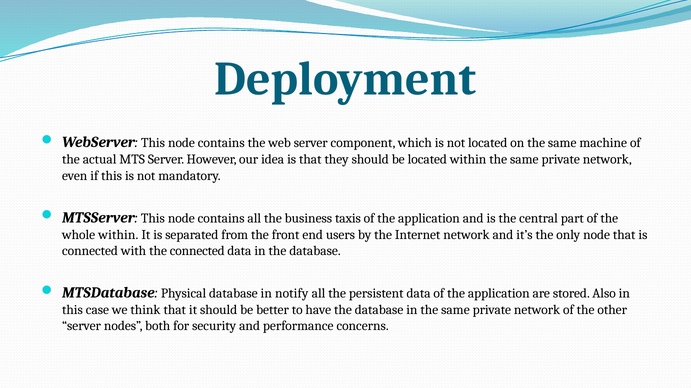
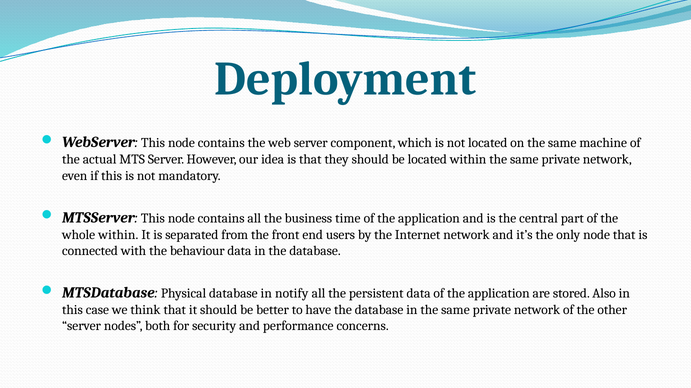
taxis: taxis -> time (348, 219)
the connected: connected -> behaviour (197, 251)
